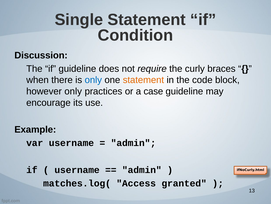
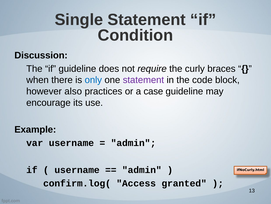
statement colour: orange -> purple (143, 80)
however only: only -> also (73, 91)
matches.log(: matches.log( -> confirm.log( (77, 183)
